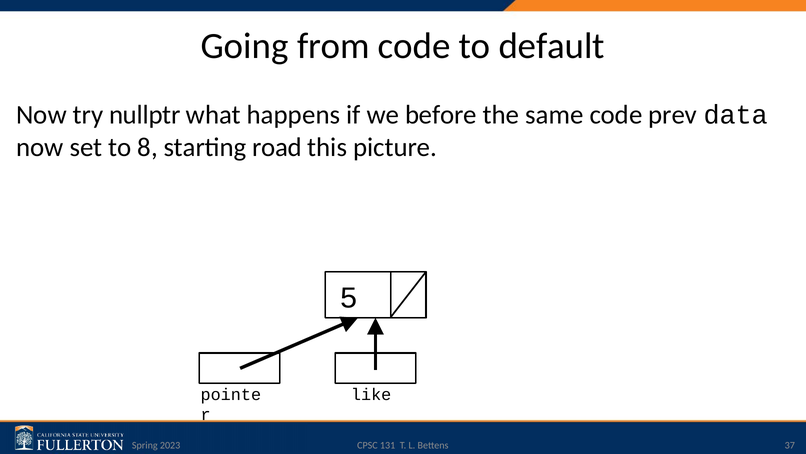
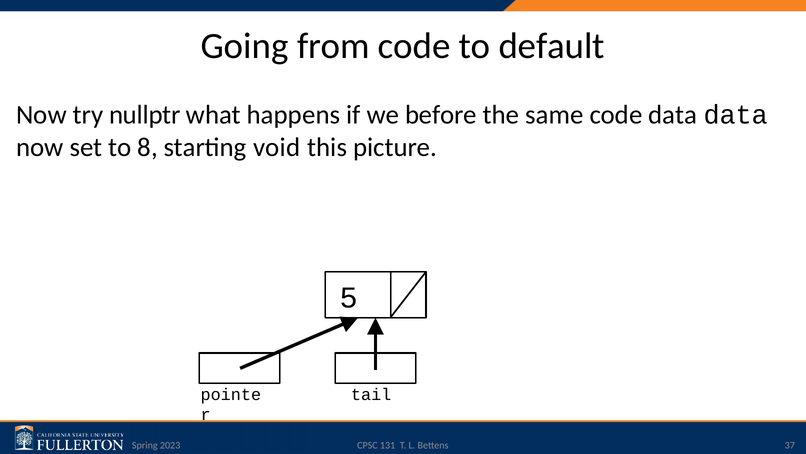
code prev: prev -> data (673, 115)
road: road -> void (277, 147)
like: like -> tail (371, 394)
